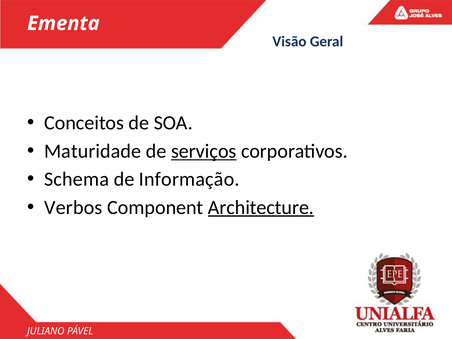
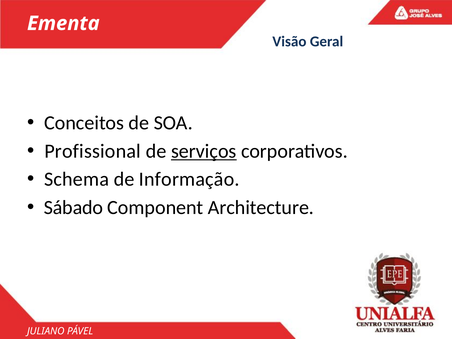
Maturidade: Maturidade -> Profissional (93, 151)
Verbos: Verbos -> Sábado (73, 207)
Architecture underline: present -> none (261, 207)
